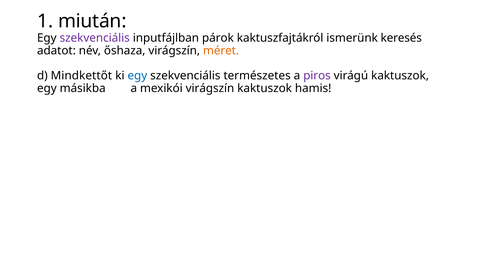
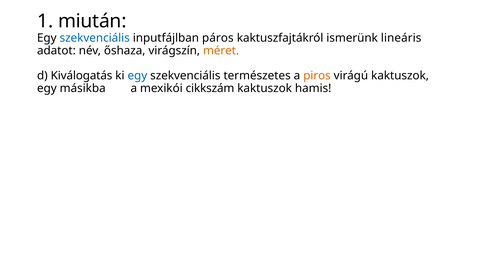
szekvenciális colour: purple -> blue (95, 38)
párok: párok -> páros (218, 38)
keresés: keresés -> lineáris (401, 38)
Mindkettőt: Mindkettőt -> Kiválogatás (82, 76)
piros colour: purple -> orange (317, 76)
mexikói virágszín: virágszín -> cikkszám (210, 88)
